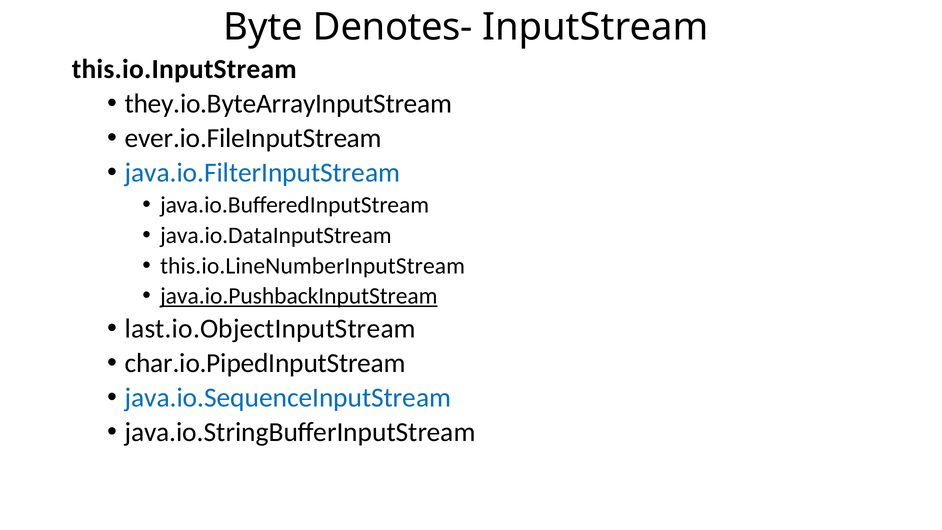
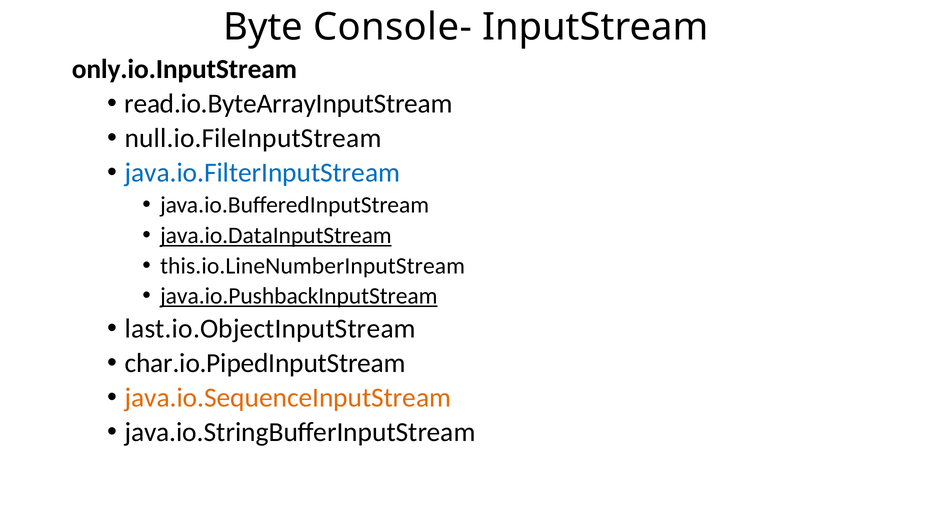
Denotes-: Denotes- -> Console- (392, 27)
this.io.InputStream: this.io.InputStream -> only.io.InputStream (184, 69)
they.io.ByteArrayInputStream: they.io.ByteArrayInputStream -> read.io.ByteArrayInputStream (288, 104)
ever.io.FileInputStream: ever.io.FileInputStream -> null.io.FileInputStream (253, 138)
java.io.DataInputStream underline: none -> present (276, 235)
java.io.SequenceInputStream colour: blue -> orange (288, 397)
